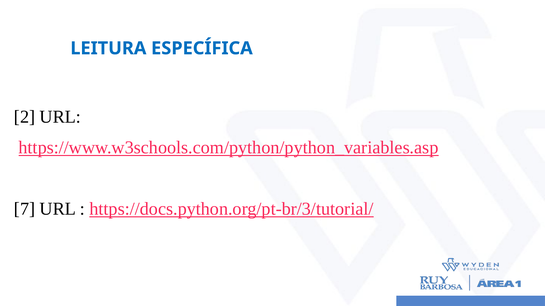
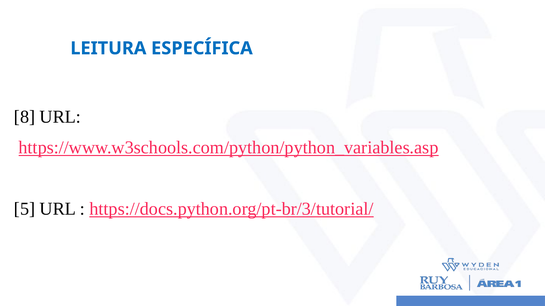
2: 2 -> 8 (25, 117)
7: 7 -> 5 (25, 209)
